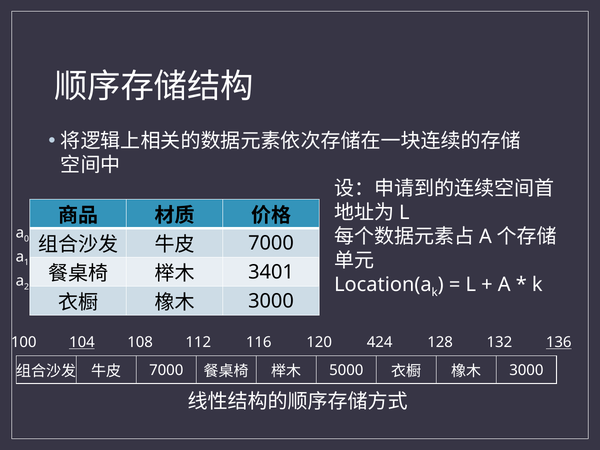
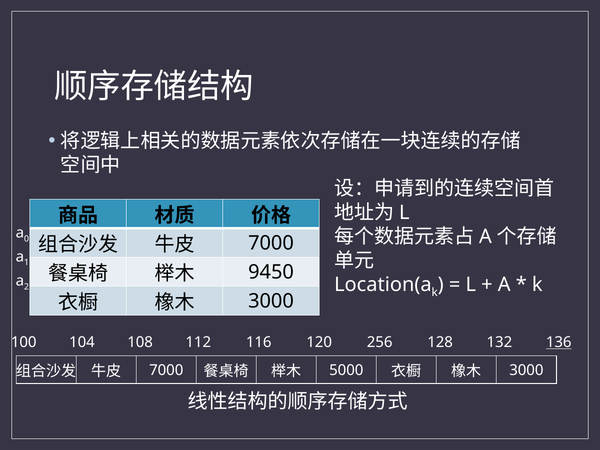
3401: 3401 -> 9450 (271, 272)
104 underline: present -> none (82, 342)
424: 424 -> 256 (380, 342)
